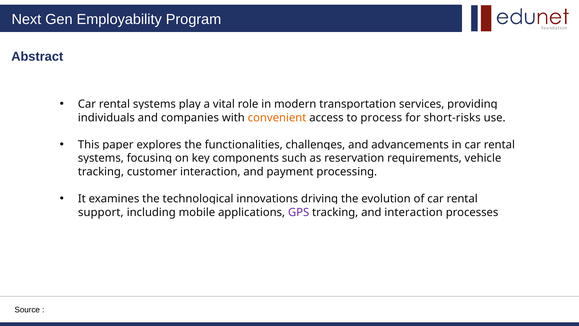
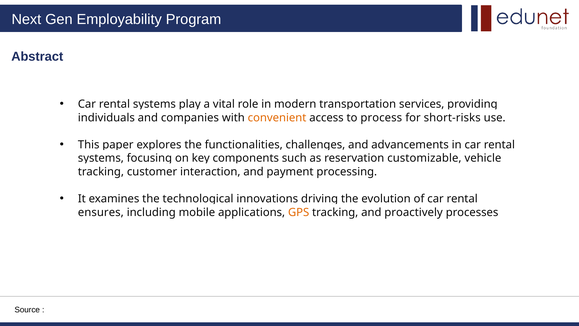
requirements: requirements -> customizable (424, 158)
support: support -> ensures (101, 212)
GPS colour: purple -> orange (299, 212)
and interaction: interaction -> proactively (414, 212)
